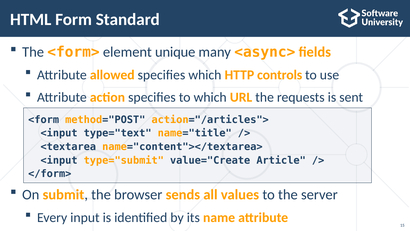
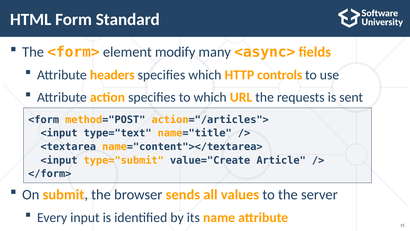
unique: unique -> modify (175, 52)
allowed: allowed -> headers (112, 75)
